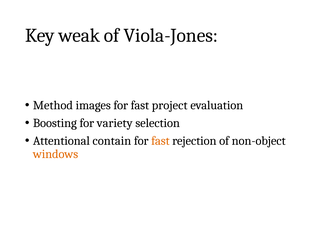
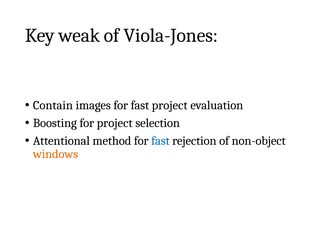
Method: Method -> Contain (53, 106)
for variety: variety -> project (115, 123)
contain: contain -> method (112, 141)
fast colour: orange -> blue (160, 141)
